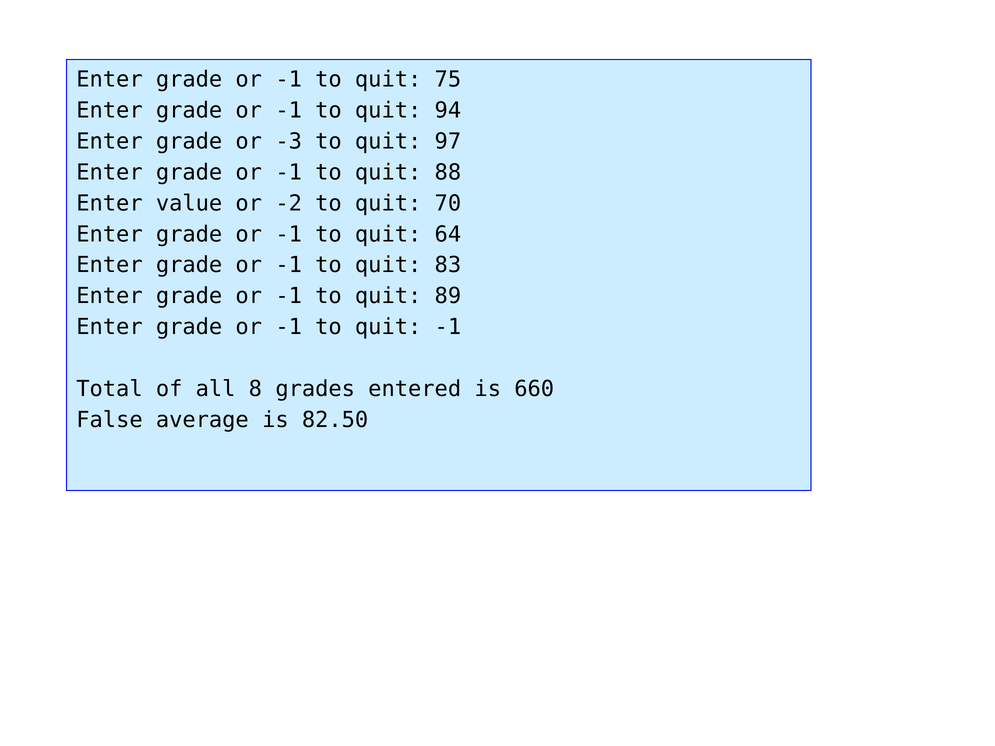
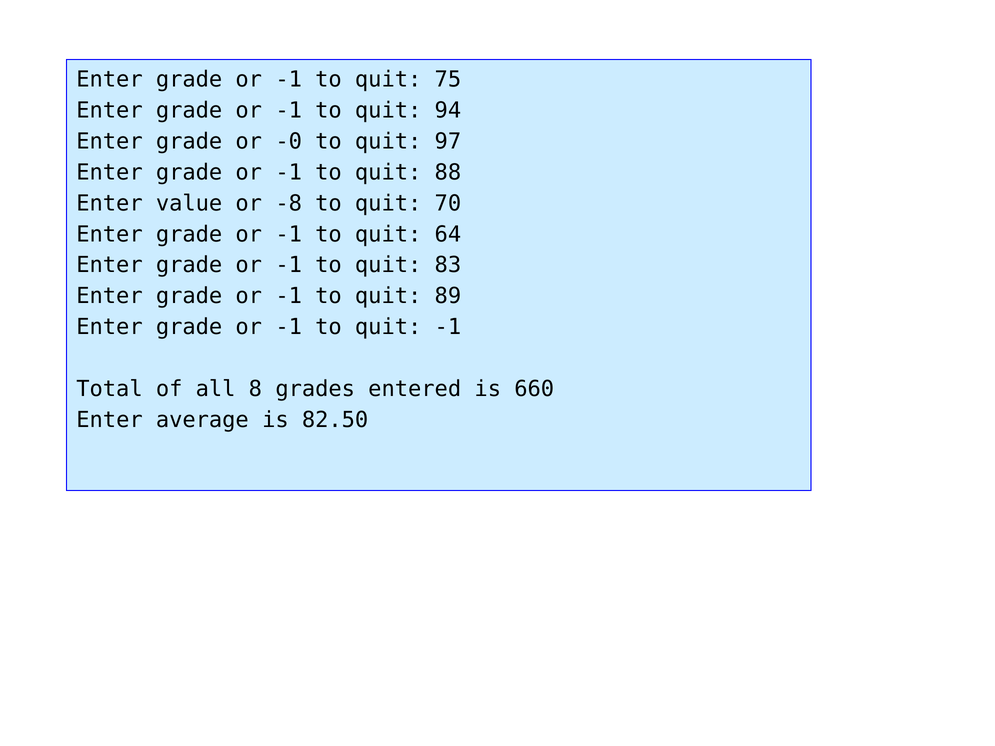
-3: -3 -> -0 (289, 141)
-2: -2 -> -8 (289, 203)
False: False -> Enter (110, 420)
